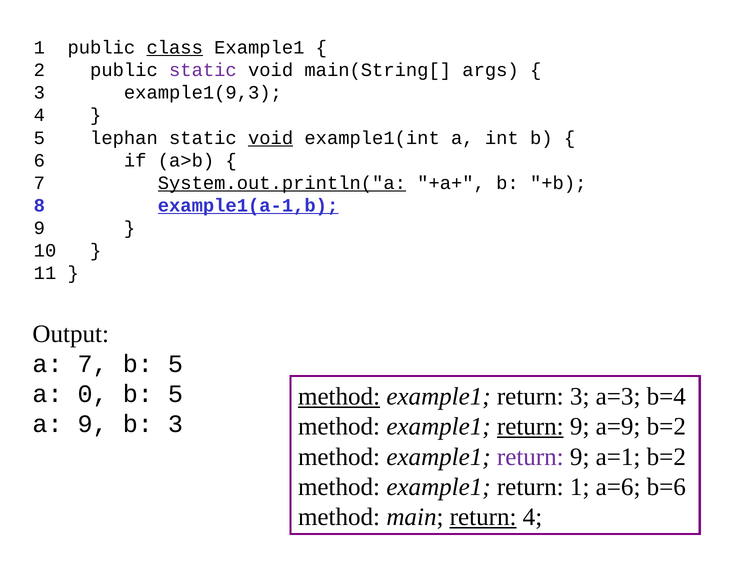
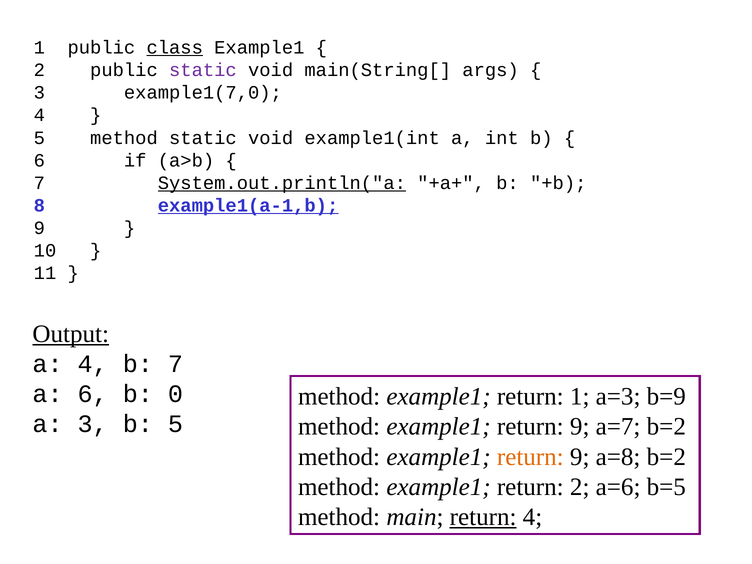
example1(9,3: example1(9,3 -> example1(7,0 (203, 93)
5 lephan: lephan -> method (124, 138)
void underline: present -> none (271, 138)
Output underline: none -> present (71, 334)
a 7: 7 -> 4 (93, 364)
5: 5 -> 7 (175, 364)
a 0: 0 -> 6 (93, 394)
5: 5 -> 0 (175, 394)
method underline: present -> none (339, 397)
return 3: 3 -> 1 (580, 397)
b=4: b=4 -> b=9 (666, 397)
a 9: 9 -> 3 (93, 424)
b 3: 3 -> 5 (175, 424)
return underline: present -> none (530, 427)
a=9: a=9 -> a=7 (618, 427)
return colour: purple -> orange (530, 457)
a=1: a=1 -> a=8 (618, 457)
return 1: 1 -> 2 (580, 487)
b=6: b=6 -> b=5 (666, 487)
